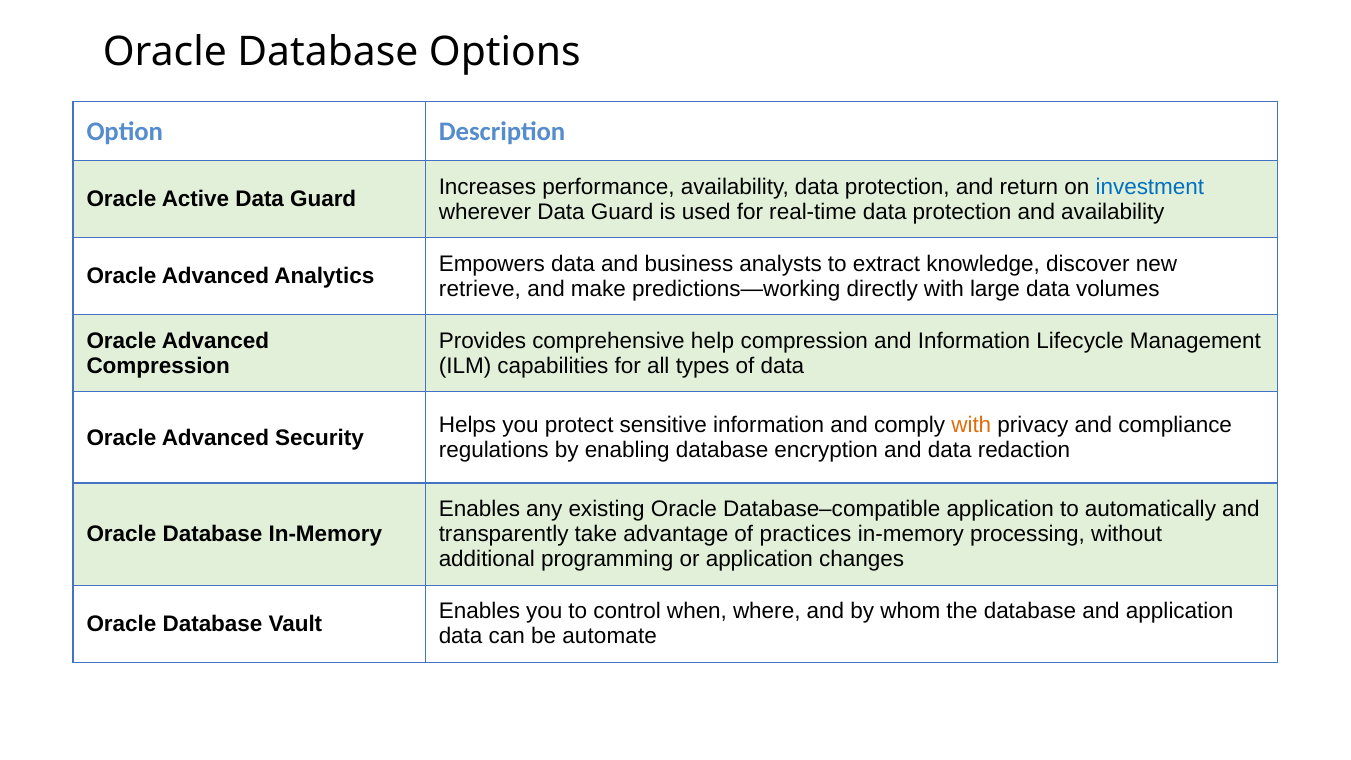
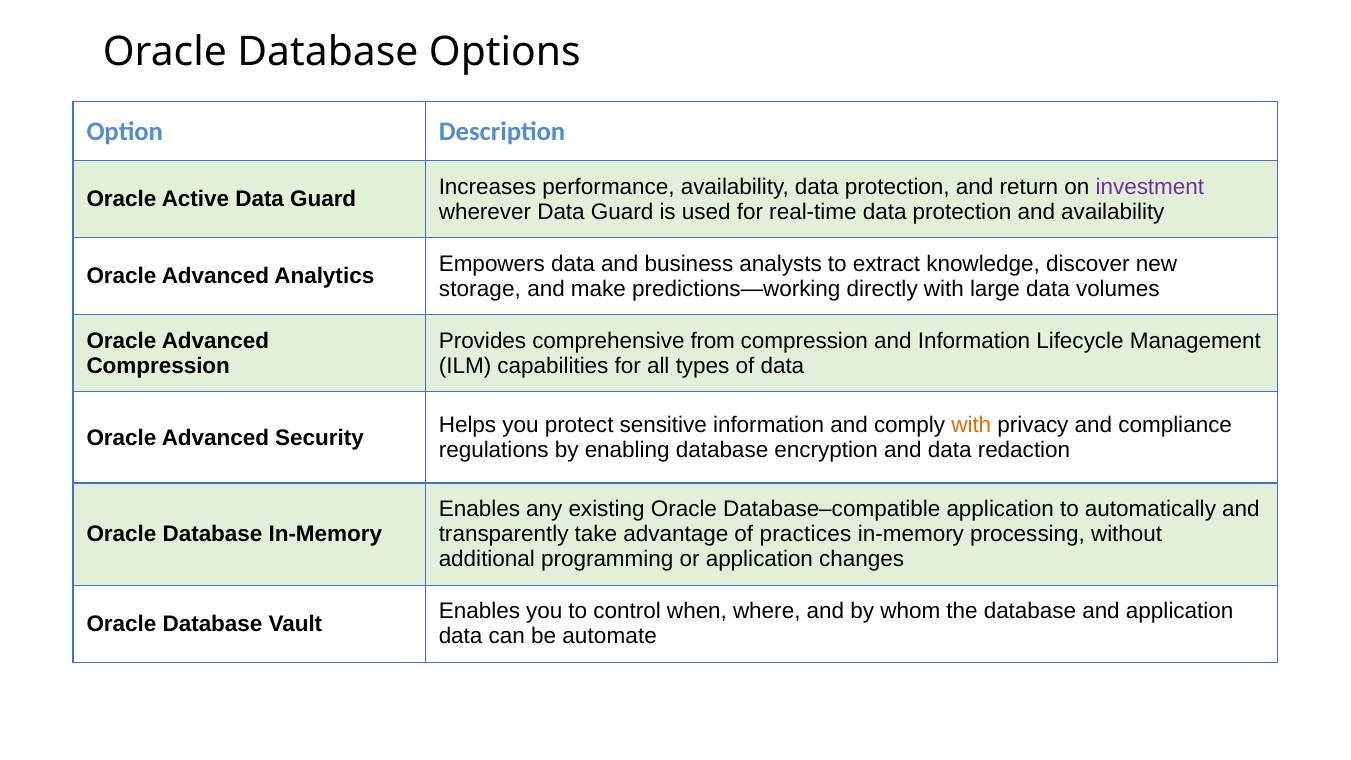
investment colour: blue -> purple (1150, 187)
retrieve: retrieve -> storage (480, 289)
help: help -> from (713, 341)
